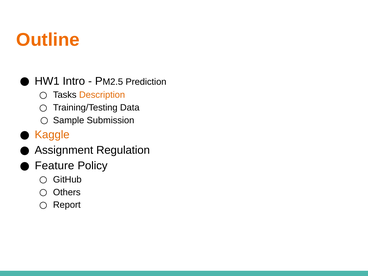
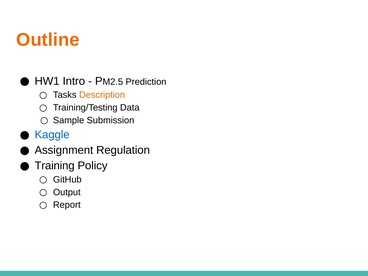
Kaggle colour: orange -> blue (52, 135)
Feature: Feature -> Training (55, 166)
Others: Others -> Output (67, 192)
